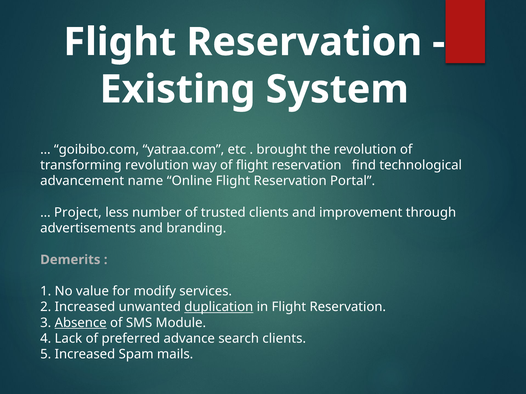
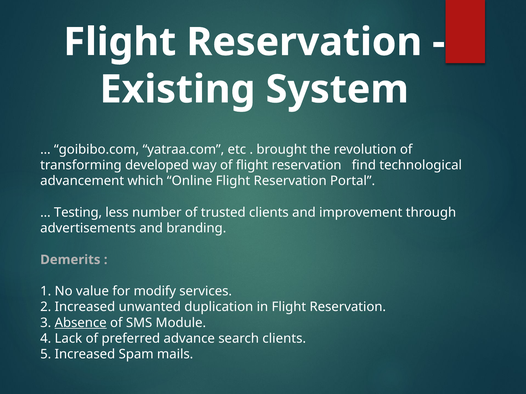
transforming revolution: revolution -> developed (157, 165)
name: name -> which (145, 181)
Project: Project -> Testing (78, 213)
duplication underline: present -> none (219, 307)
